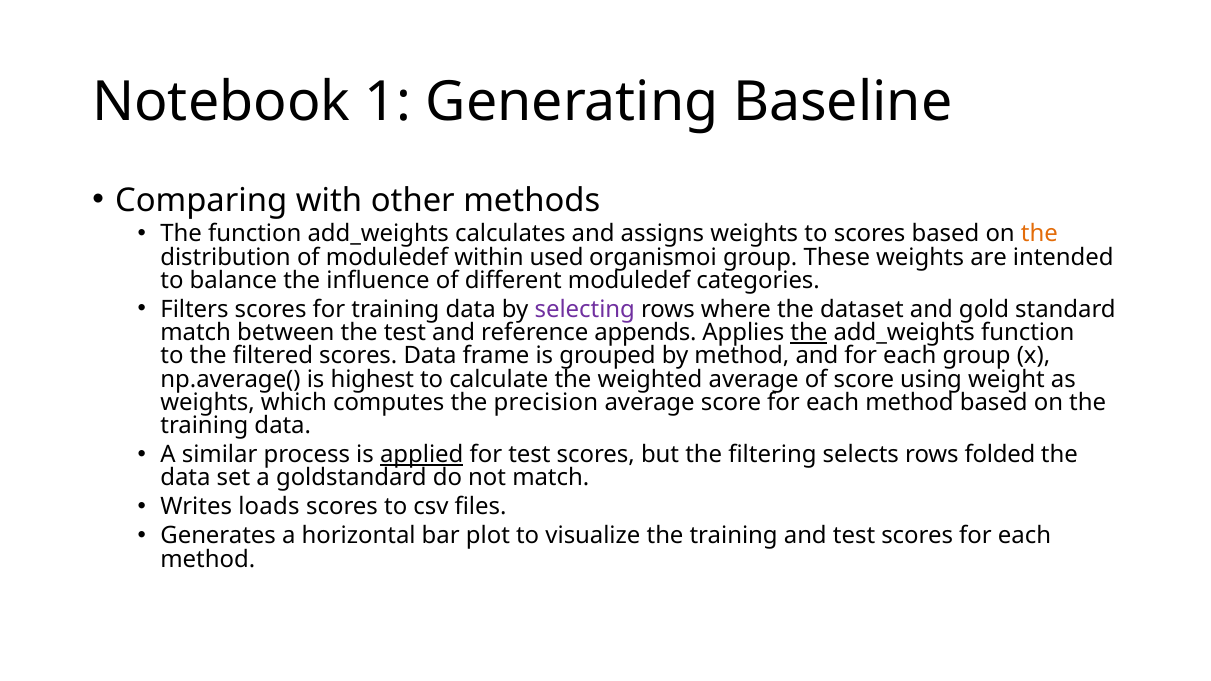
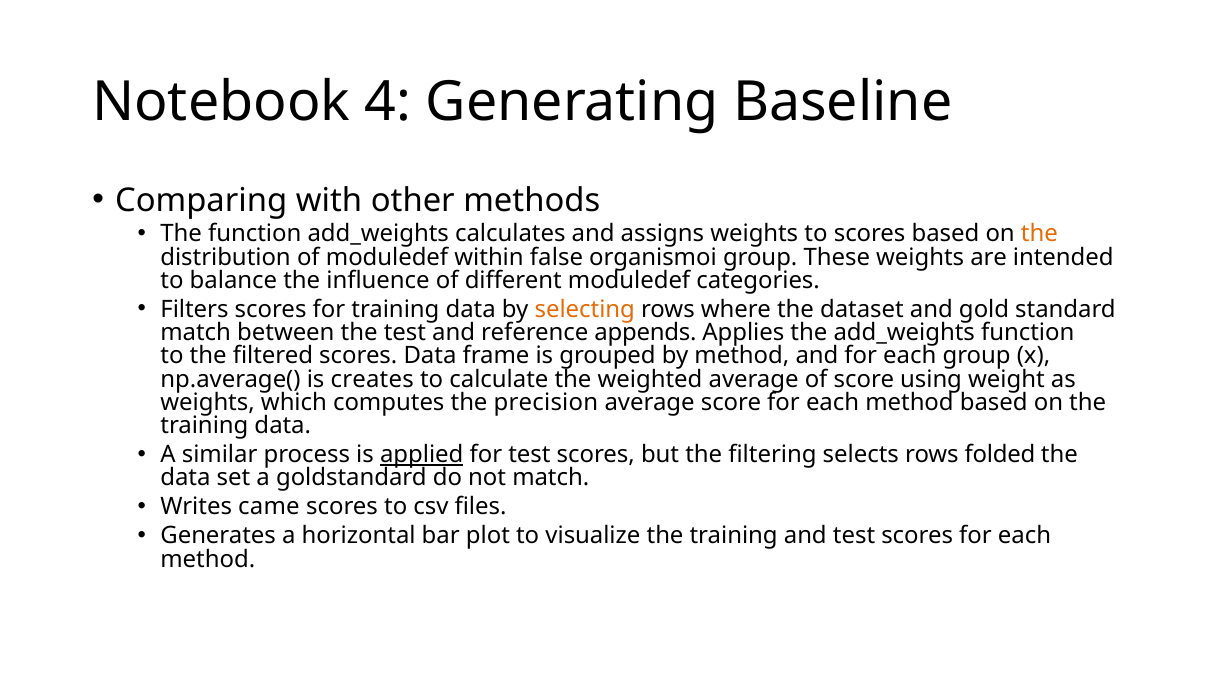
1: 1 -> 4 (388, 102)
used: used -> false (556, 257)
selecting colour: purple -> orange (585, 310)
the underline: present -> none (809, 333)
highest: highest -> creates (372, 379)
loads: loads -> came (269, 507)
